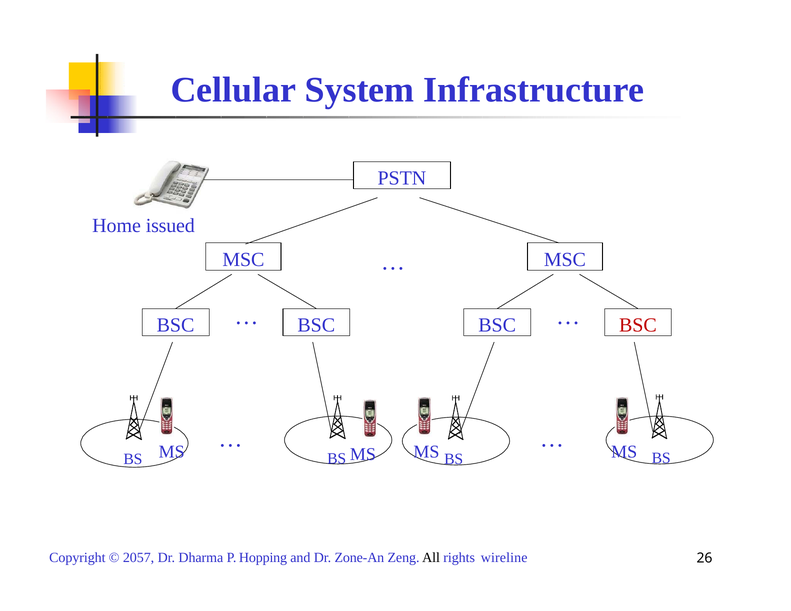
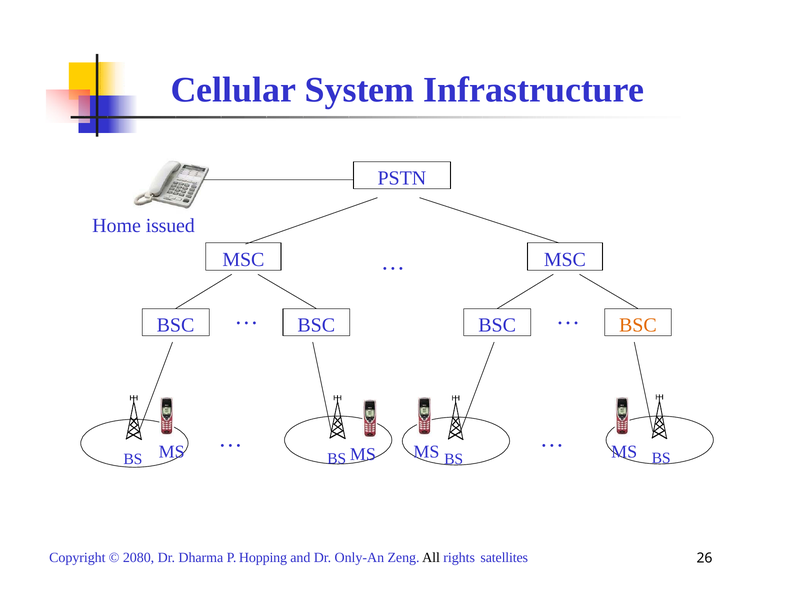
BSC colour: red -> orange (638, 325)
2057: 2057 -> 2080 (139, 558)
Zone-An: Zone-An -> Only-An (359, 558)
wireline: wireline -> satellites (504, 558)
